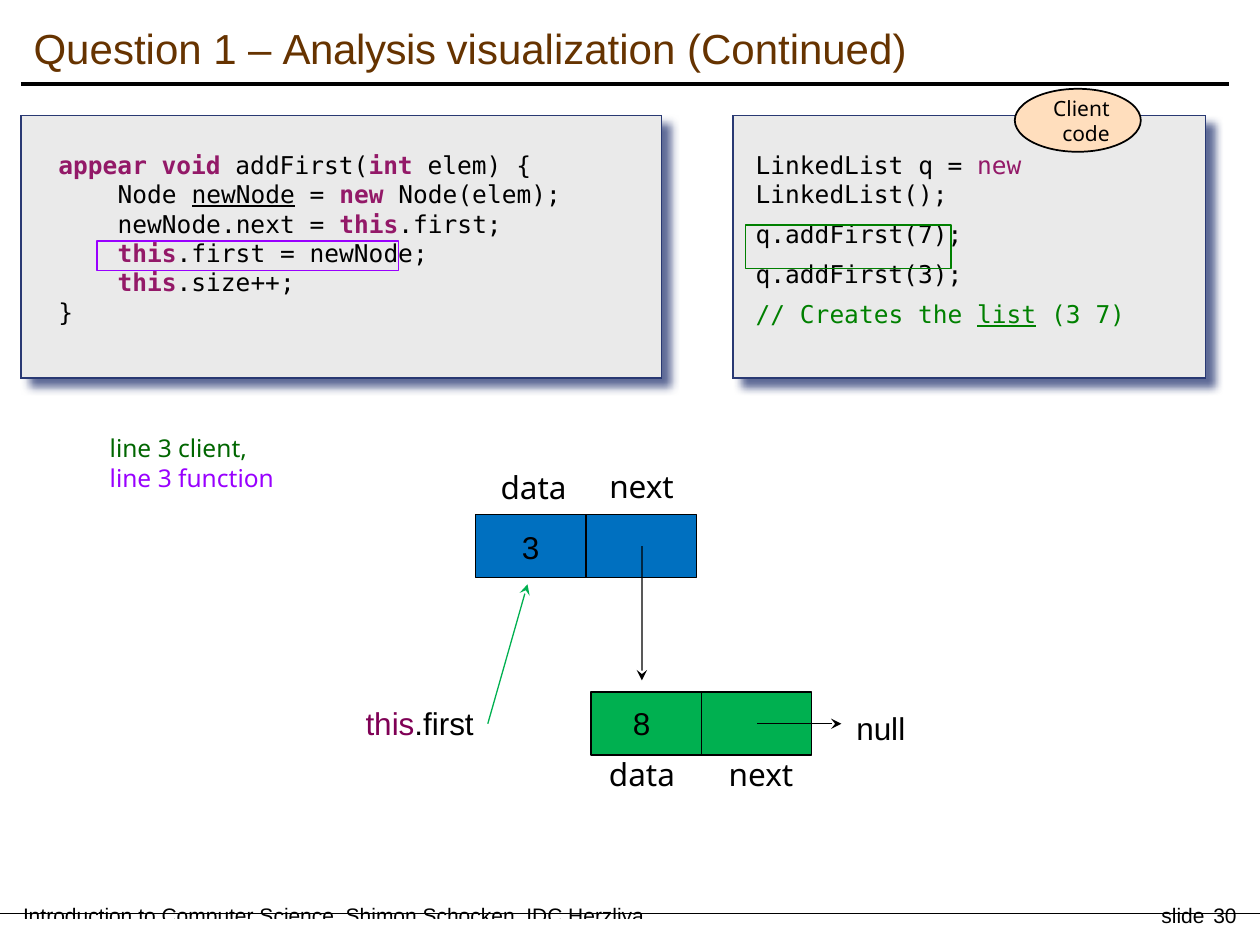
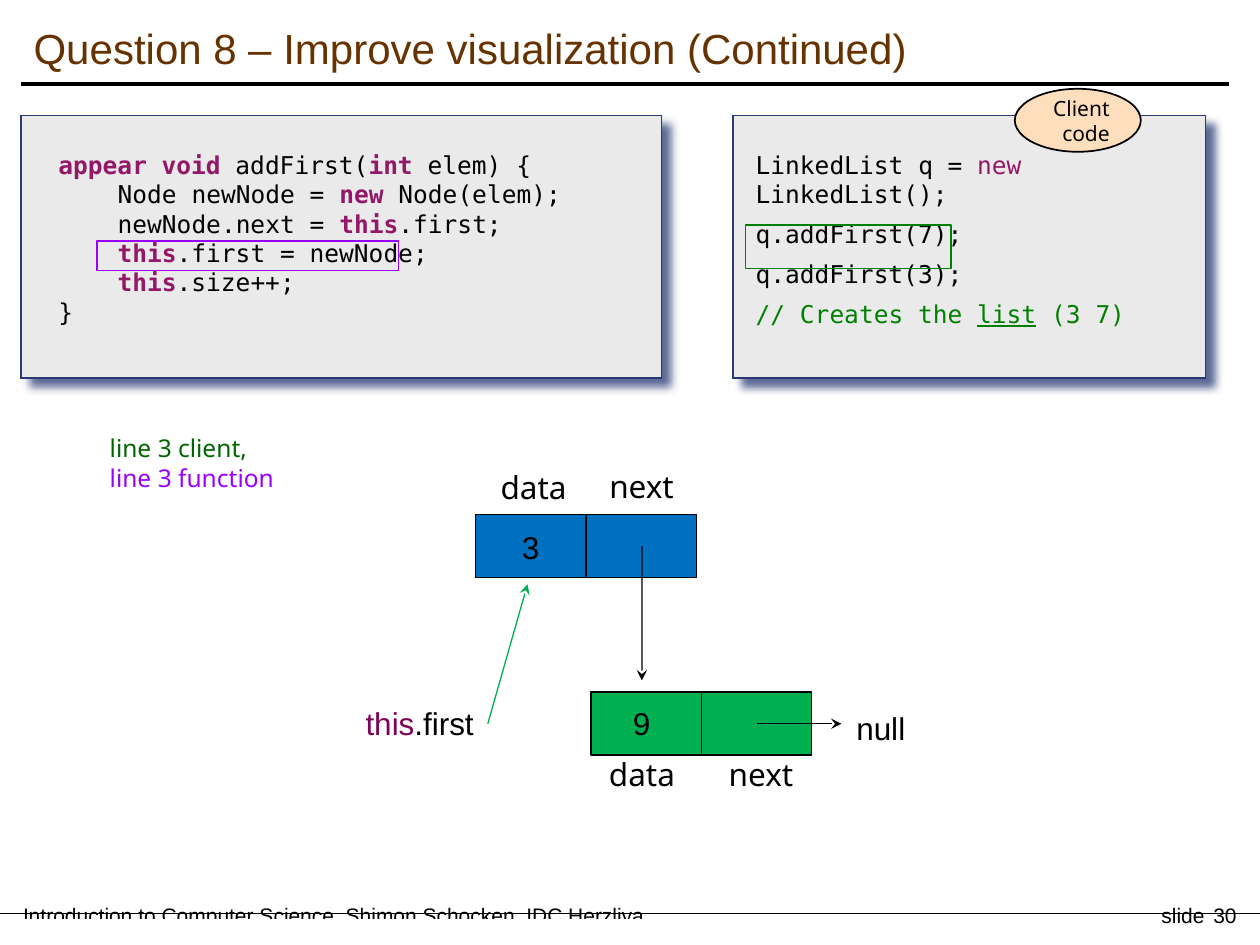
1: 1 -> 8 (225, 50)
Analysis: Analysis -> Improve (359, 50)
newNode underline: present -> none (243, 195)
8: 8 -> 9 (642, 725)
